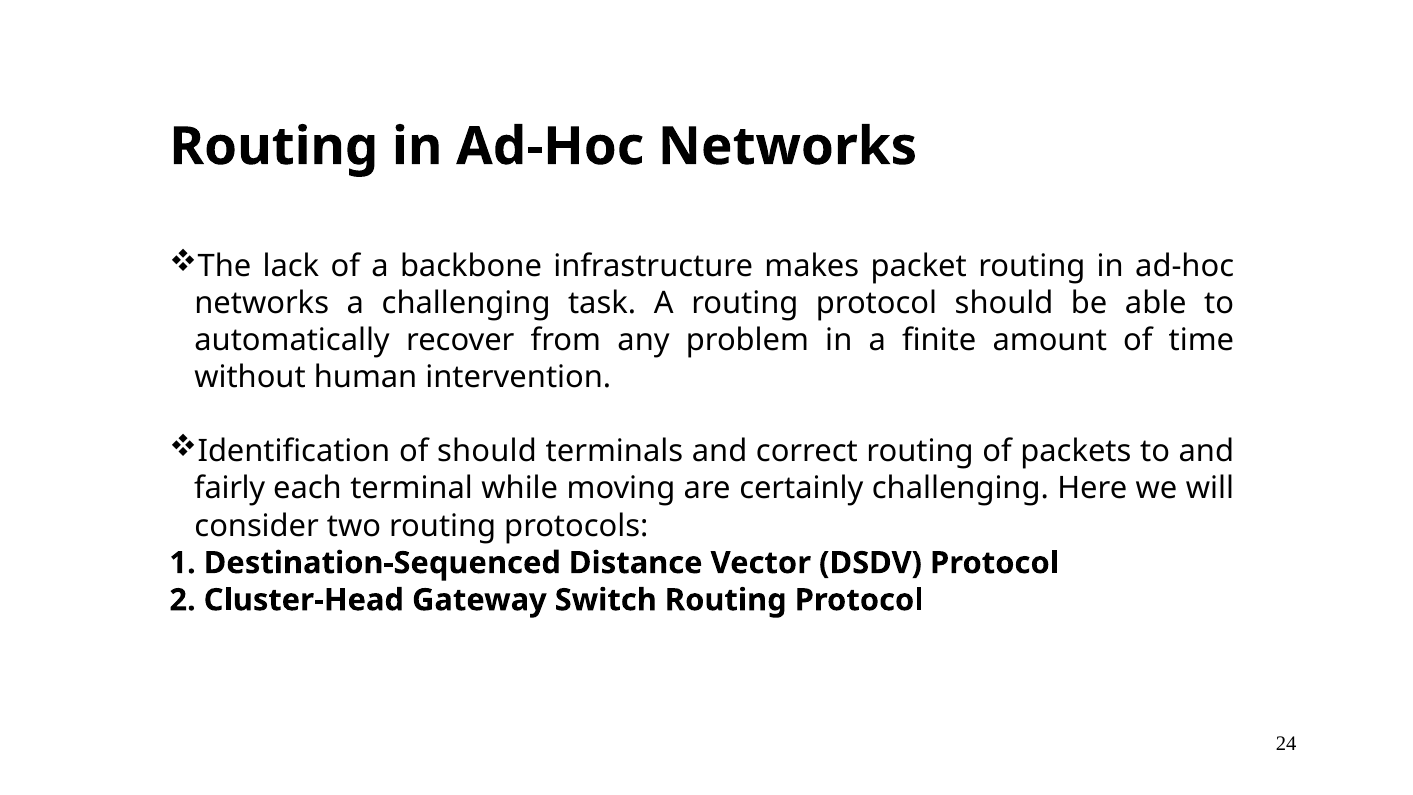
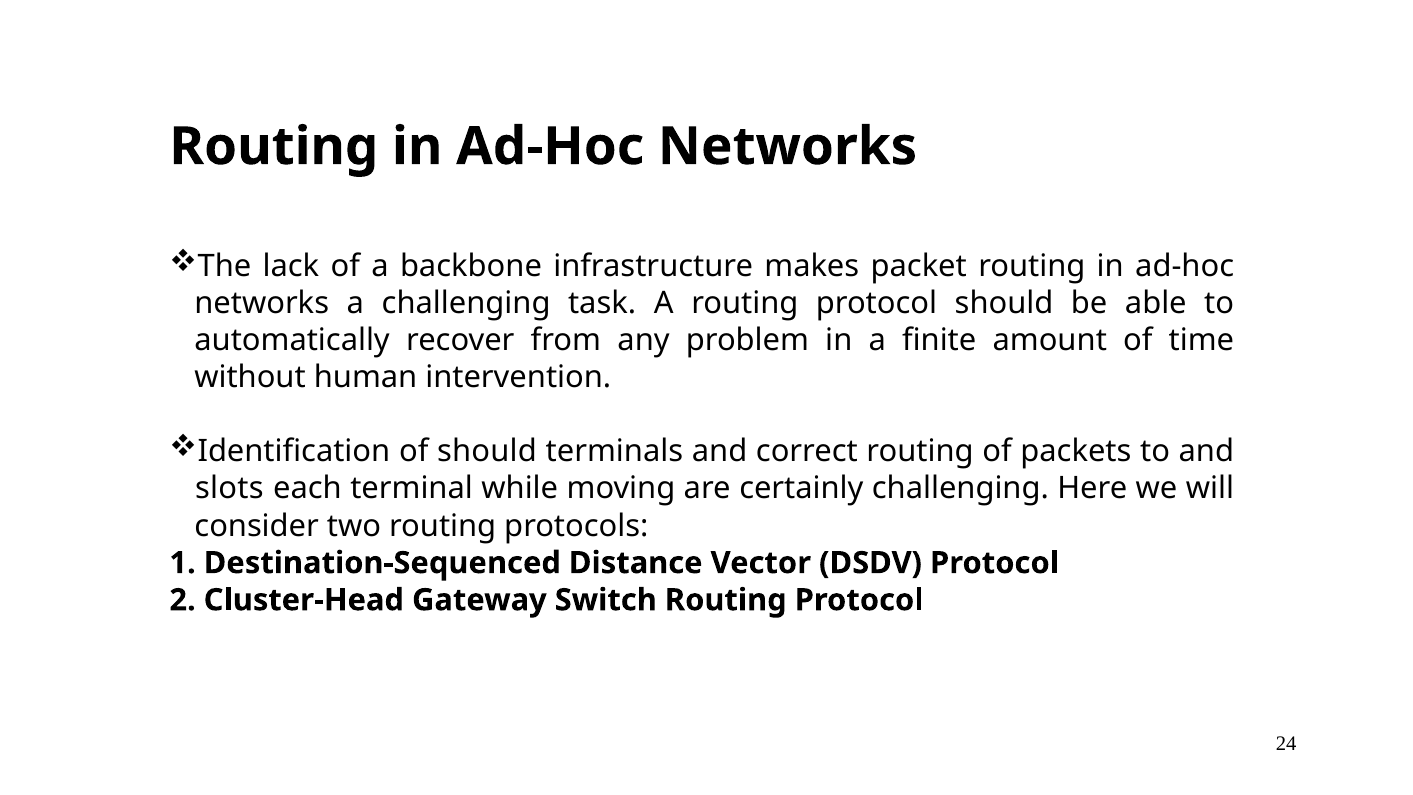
fairly: fairly -> slots (229, 489)
